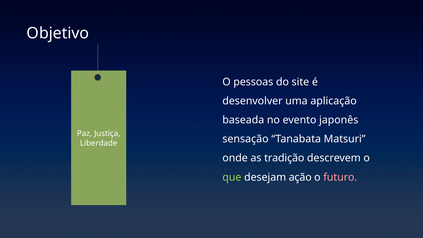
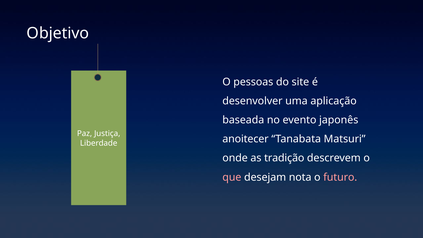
sensação: sensação -> anoitecer (246, 139)
que colour: light green -> pink (232, 177)
ação: ação -> nota (300, 177)
